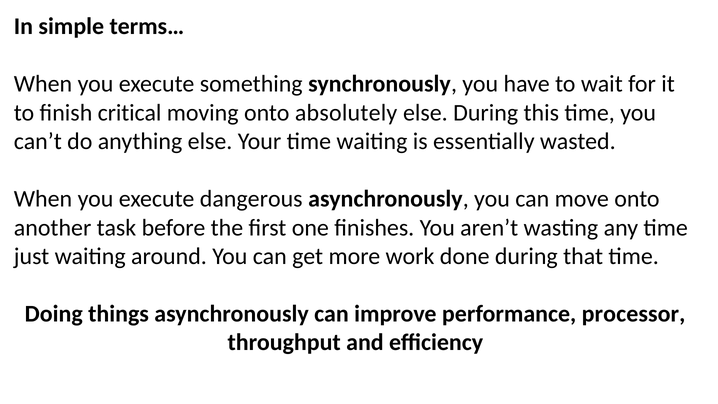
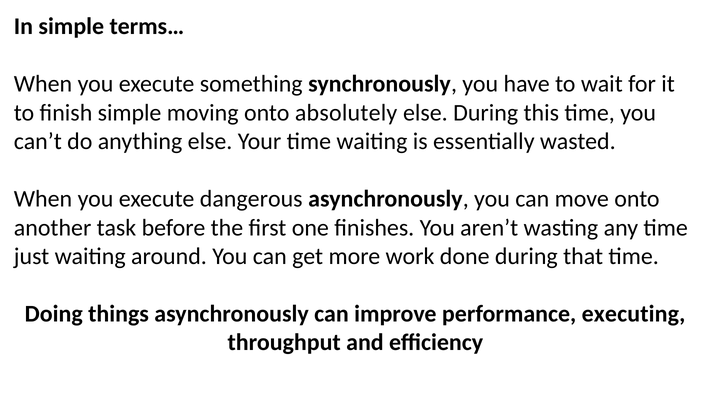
finish critical: critical -> simple (130, 113)
processor: processor -> executing (633, 314)
